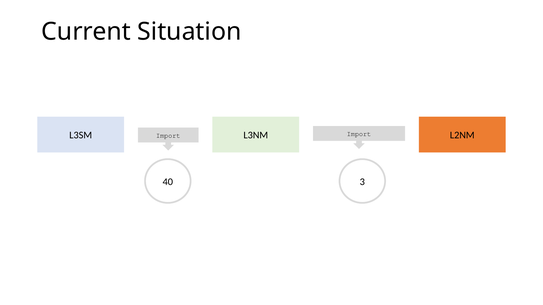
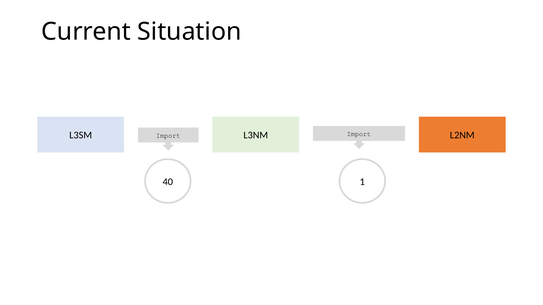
3: 3 -> 1 (362, 182)
